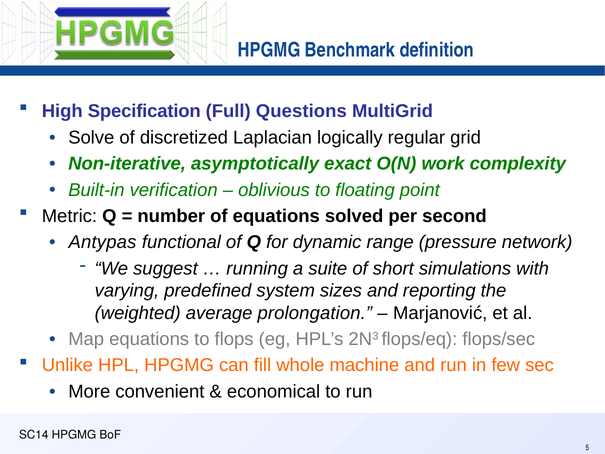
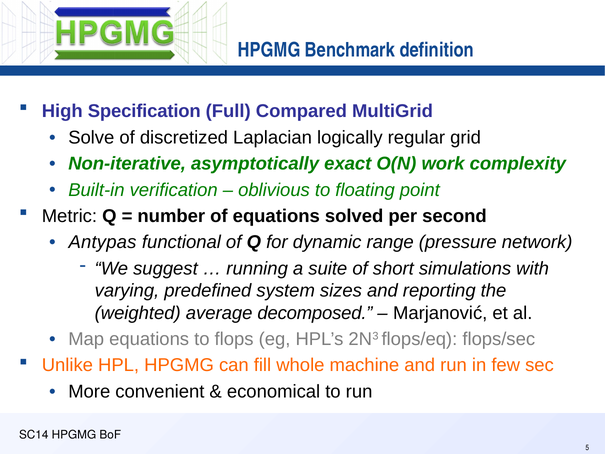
Questions: Questions -> Compared (301, 111)
prolongation: prolongation -> decomposed (315, 313)
